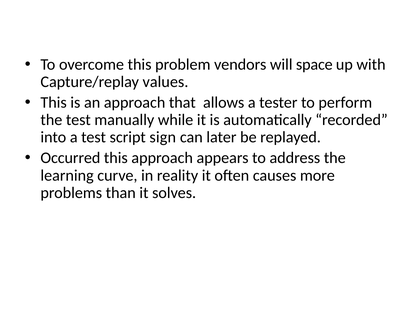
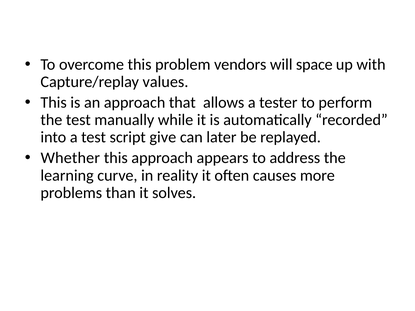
sign: sign -> give (163, 137)
Occurred: Occurred -> Whether (70, 158)
